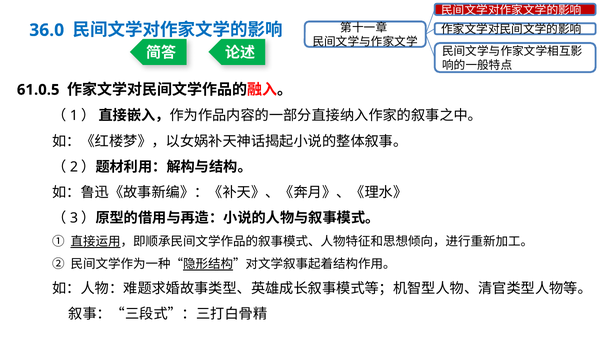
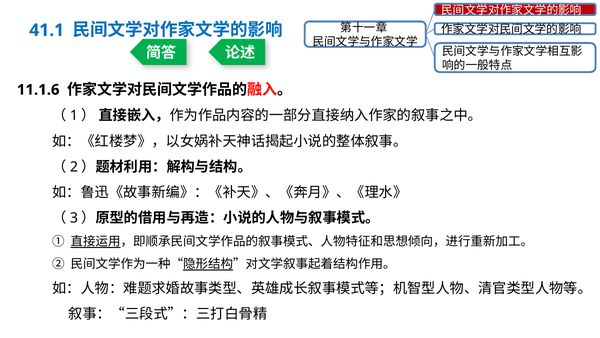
36.0: 36.0 -> 41.1 (47, 30)
61.0.5: 61.0.5 -> 11.1.6 (38, 90)
